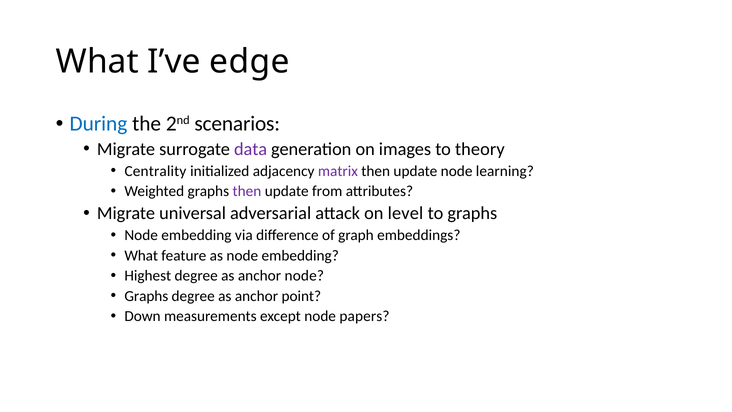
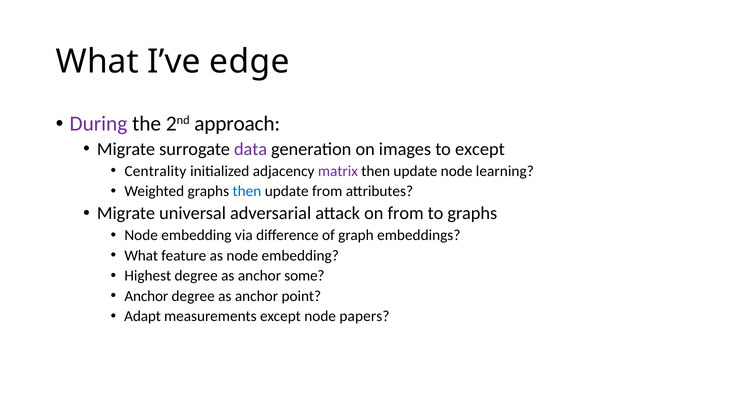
During colour: blue -> purple (98, 124)
scenarios: scenarios -> approach (237, 124)
to theory: theory -> except (480, 149)
then colour: purple -> blue (247, 191)
on level: level -> from (406, 213)
anchor node: node -> some (304, 276)
Graphs: Graphs -> Anchor (146, 296)
Down: Down -> Adapt (143, 316)
